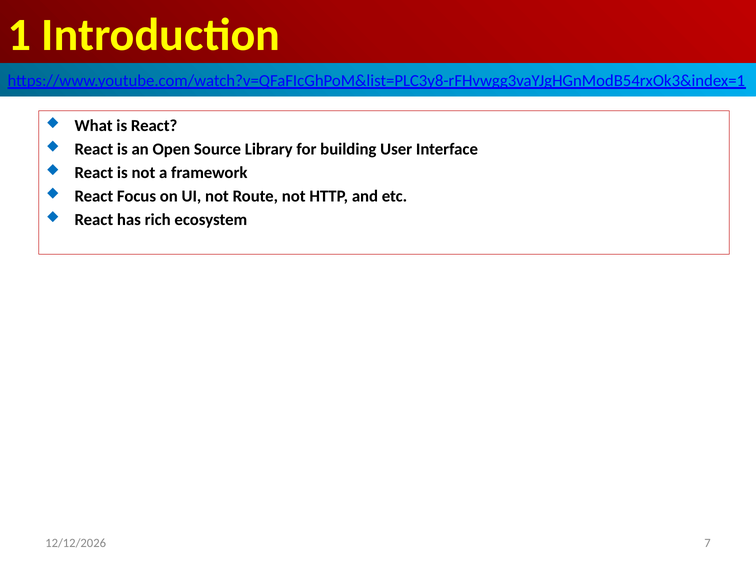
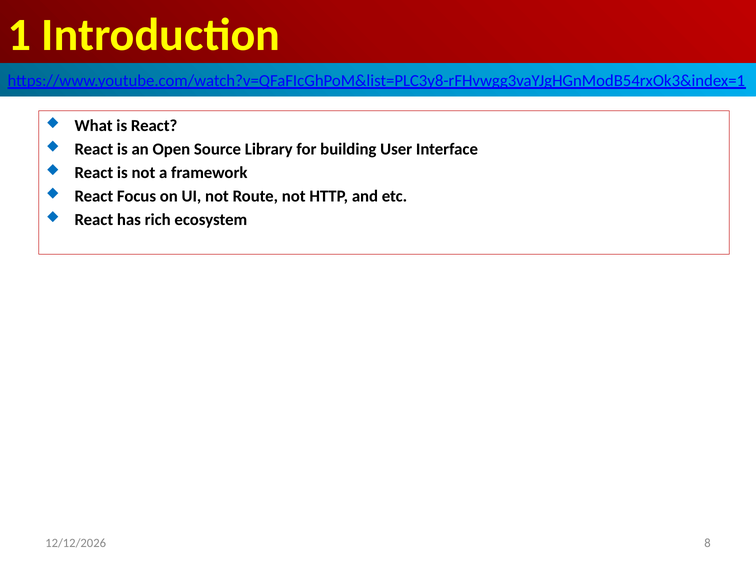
7: 7 -> 8 (708, 543)
